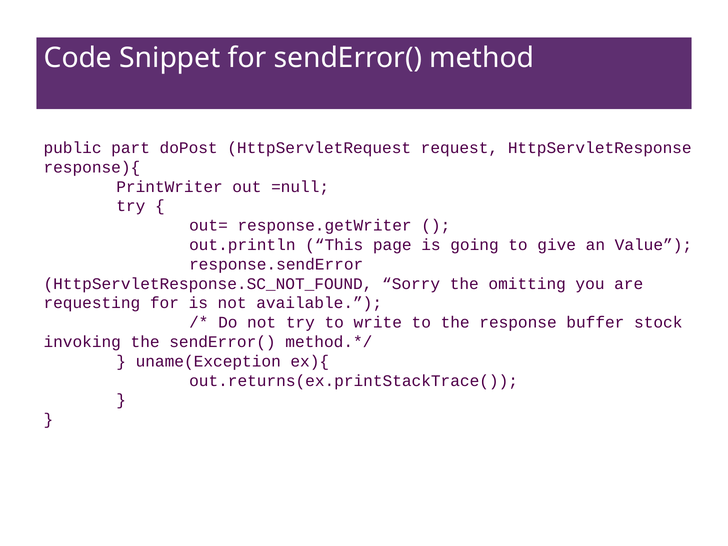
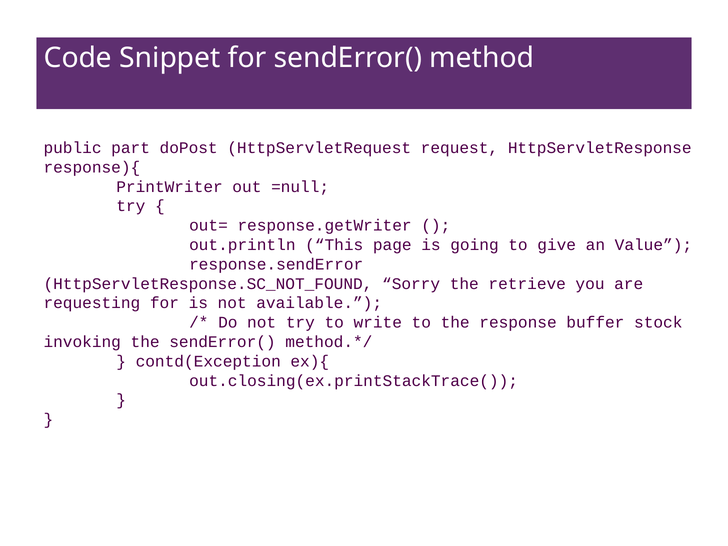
omitting: omitting -> retrieve (527, 284)
uname(Exception: uname(Exception -> contd(Exception (208, 361)
out.returns(ex.printStackTrace(: out.returns(ex.printStackTrace( -> out.closing(ex.printStackTrace( (354, 381)
